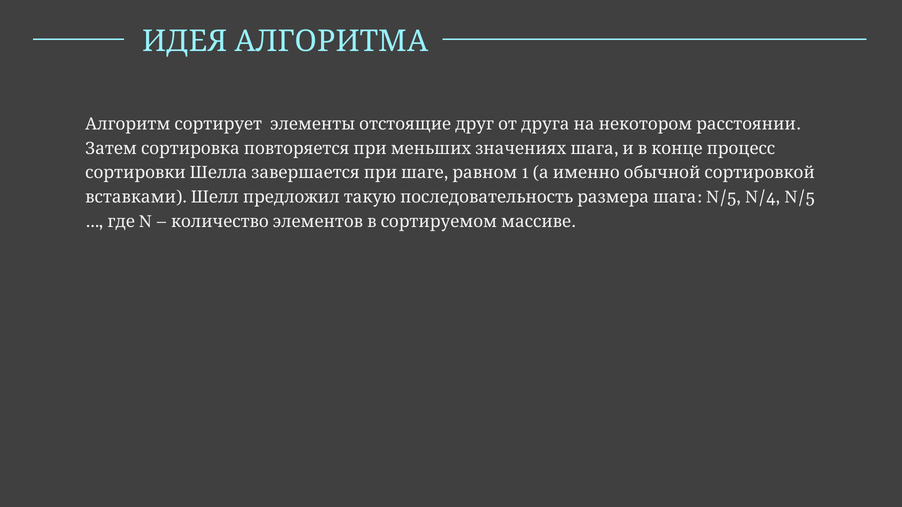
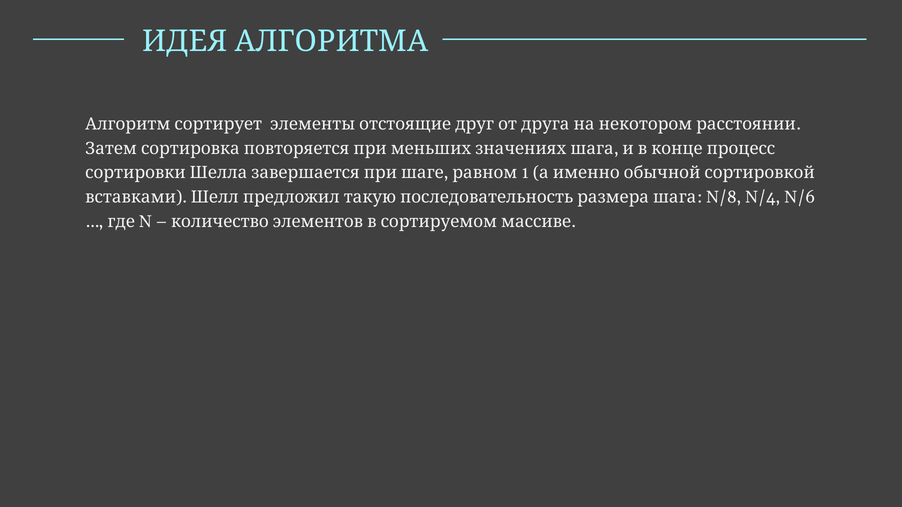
N/5: N/5 -> N/8 (724, 197)
N/4 N/5: N/5 -> N/6 (800, 197)
